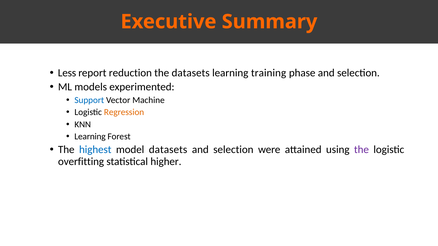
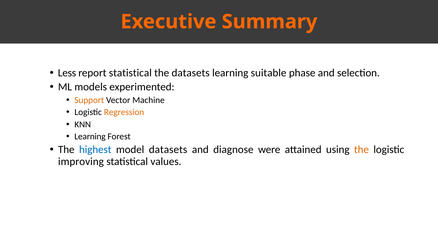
report reduction: reduction -> statistical (130, 73)
training: training -> suitable (269, 73)
Support colour: blue -> orange (89, 100)
selection: selection -> diagnose (233, 150)
the colour: purple -> orange (361, 150)
overfitting: overfitting -> improving (81, 162)
higher: higher -> values (166, 162)
